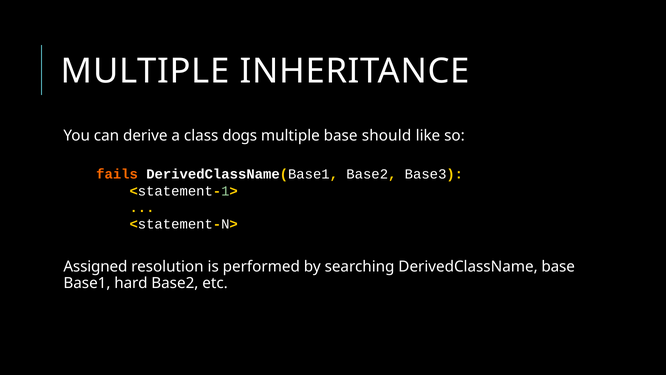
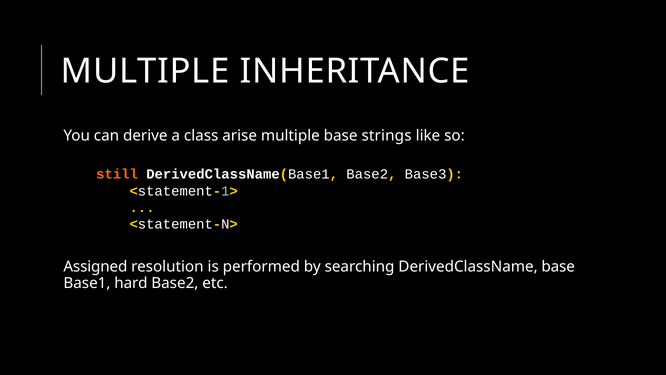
dogs: dogs -> arise (240, 136)
should: should -> strings (387, 136)
fails: fails -> still (117, 174)
